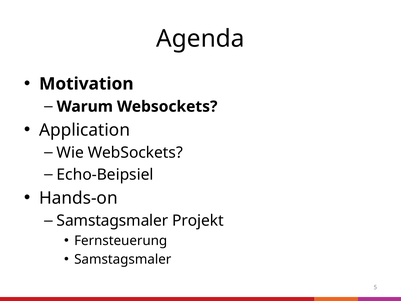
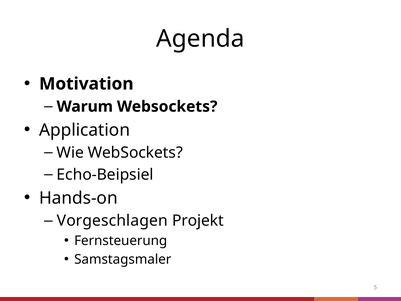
Samstagsmaler: Samstagsmaler -> Vorgeschlagen (112, 221)
